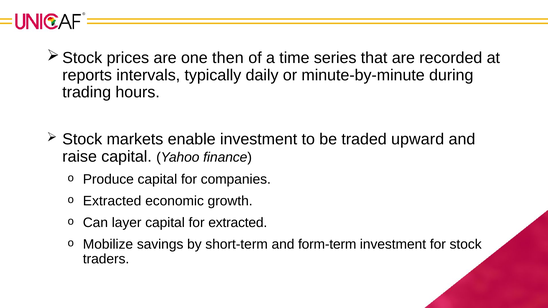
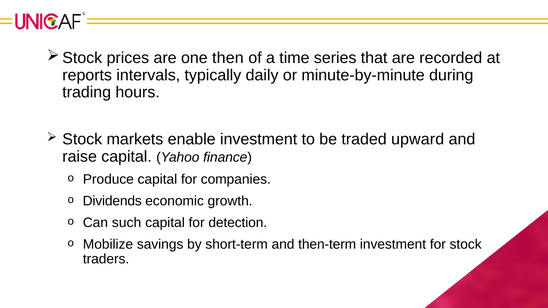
Extracted: Extracted -> Dividends (112, 201)
layer: layer -> such (127, 223)
for extracted: extracted -> detection (238, 223)
form-term: form-term -> then-term (327, 244)
